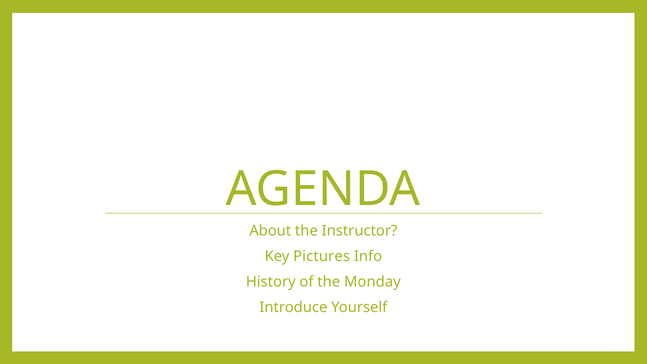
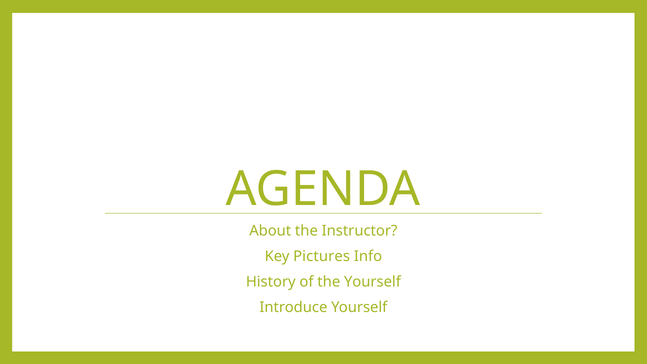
the Monday: Monday -> Yourself (372, 282)
